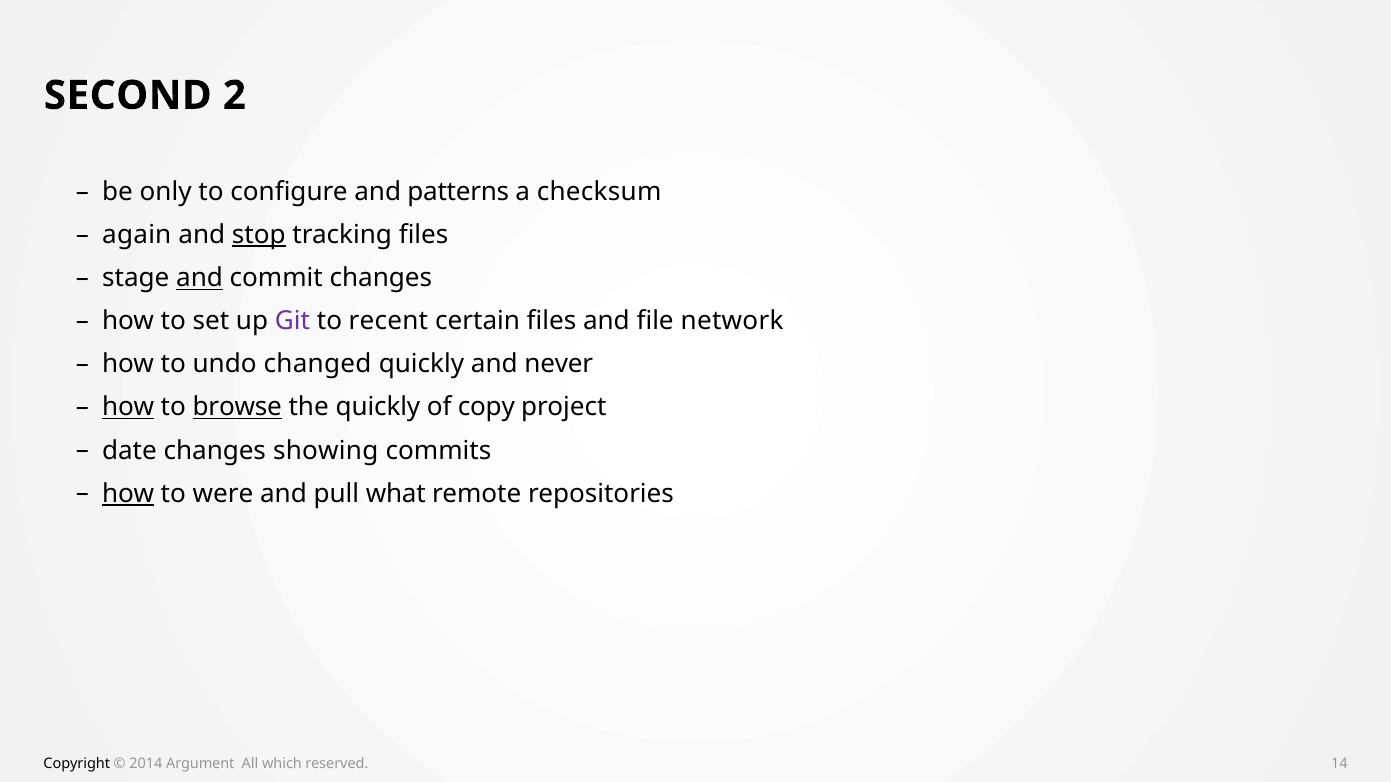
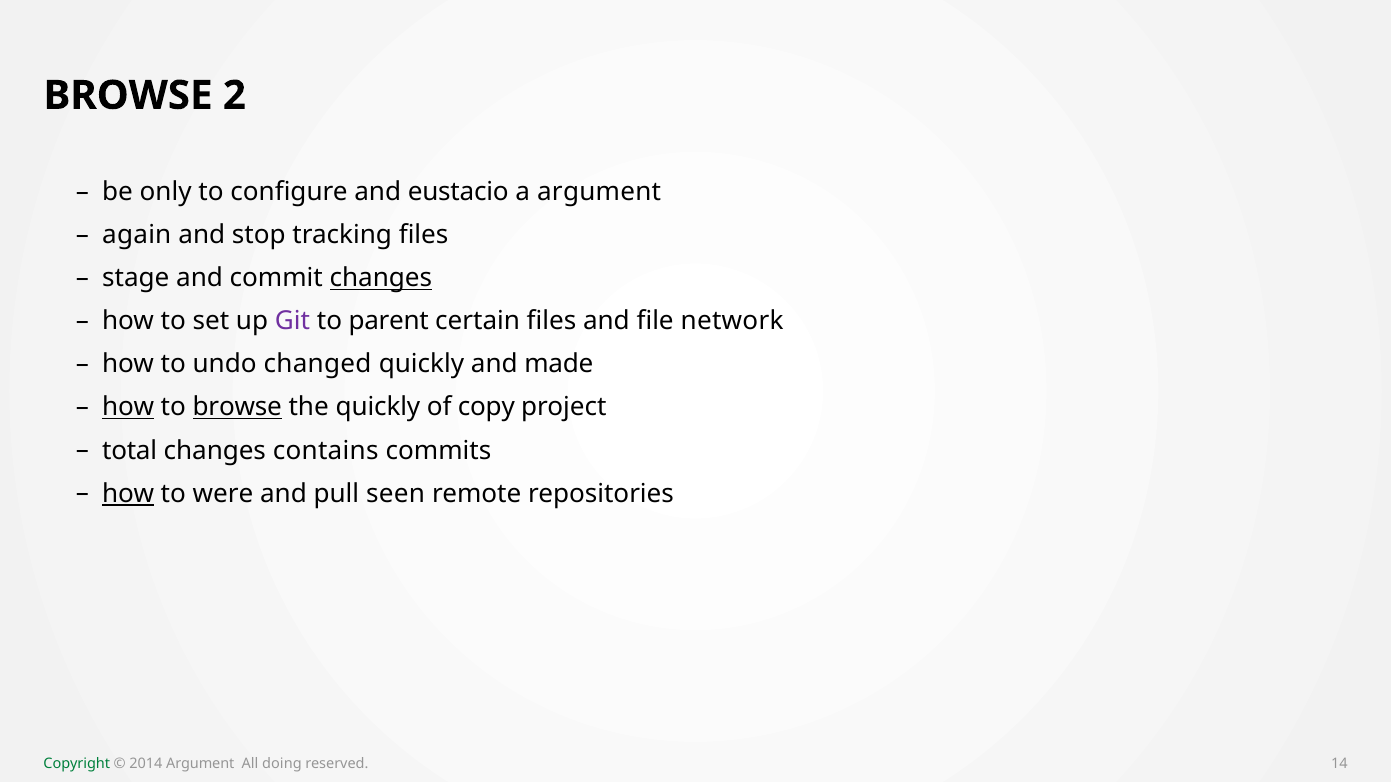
SECOND: SECOND -> BROWSE (128, 96)
patterns: patterns -> eustacio (458, 192)
a checksum: checksum -> argument (599, 192)
stop underline: present -> none (259, 235)
and underline: present -> none (200, 278)
changes underline: none -> present (381, 278)
recent: recent -> parent (389, 321)
never: never -> made (559, 364)
date: date -> total (130, 451)
showing: showing -> contains (326, 451)
what: what -> seen (396, 494)
Copyright colour: black -> green (77, 764)
which: which -> doing (282, 764)
